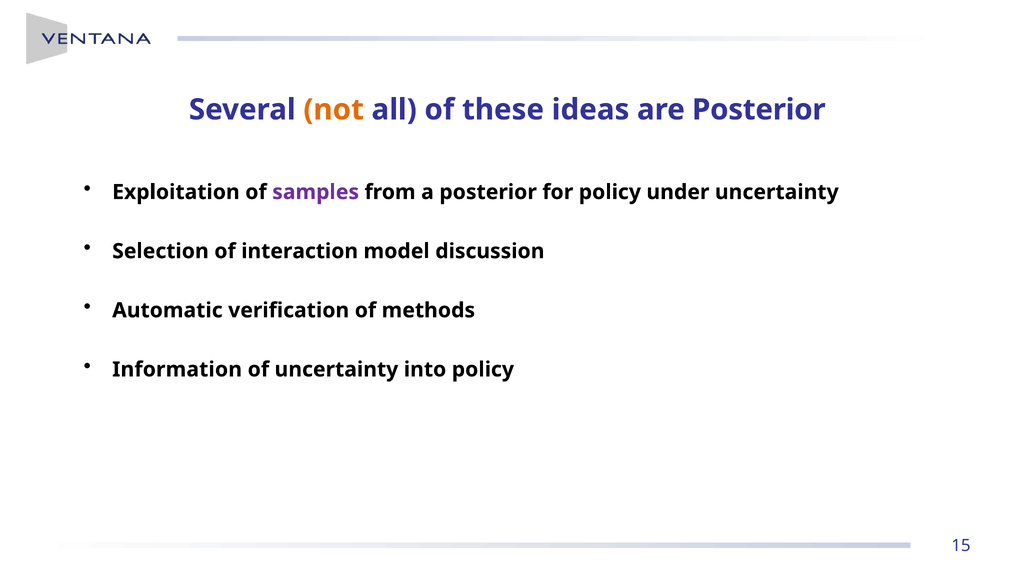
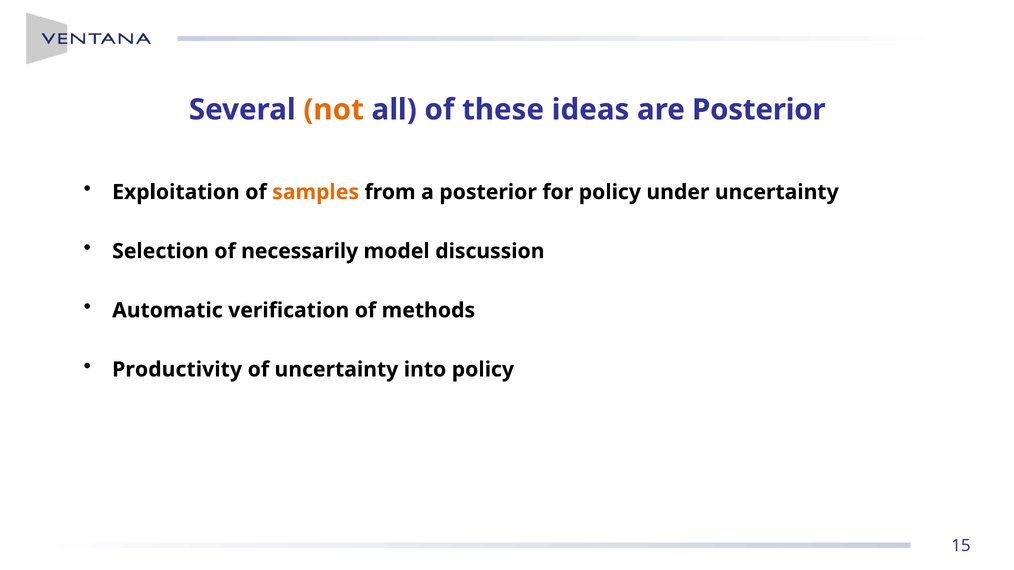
samples colour: purple -> orange (316, 192)
interaction: interaction -> necessarily (300, 251)
Information: Information -> Productivity (177, 370)
